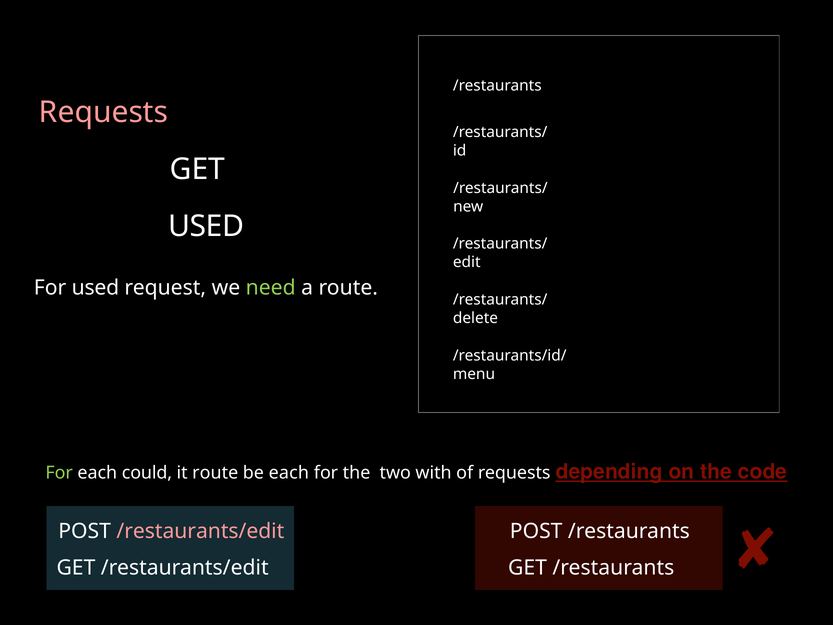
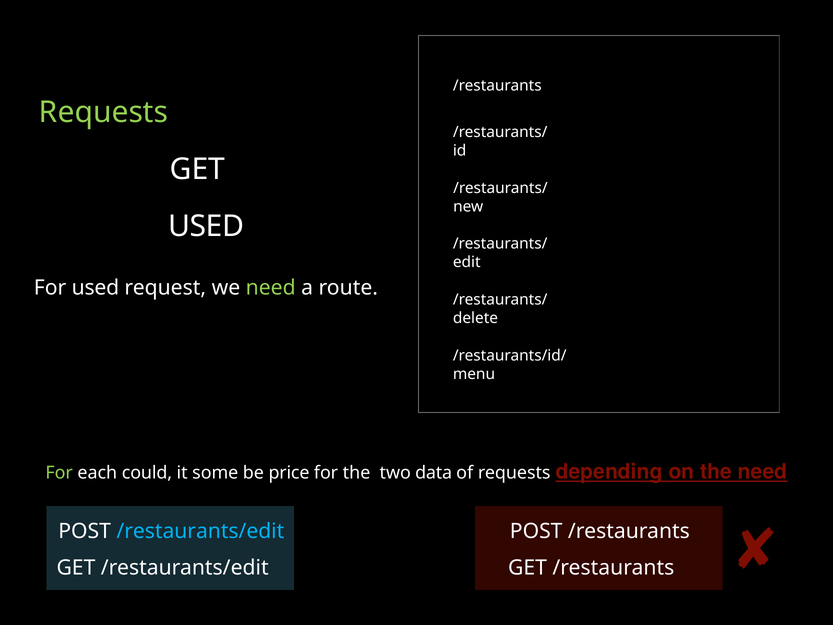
Requests colour: pink -> light green (104, 112)
it route: route -> some (215, 473)
be each: each -> price (289, 473)
with: with -> data (434, 473)
the code: code -> need (763, 471)
/restaurants/edit colour: pink -> light blue (200, 531)
